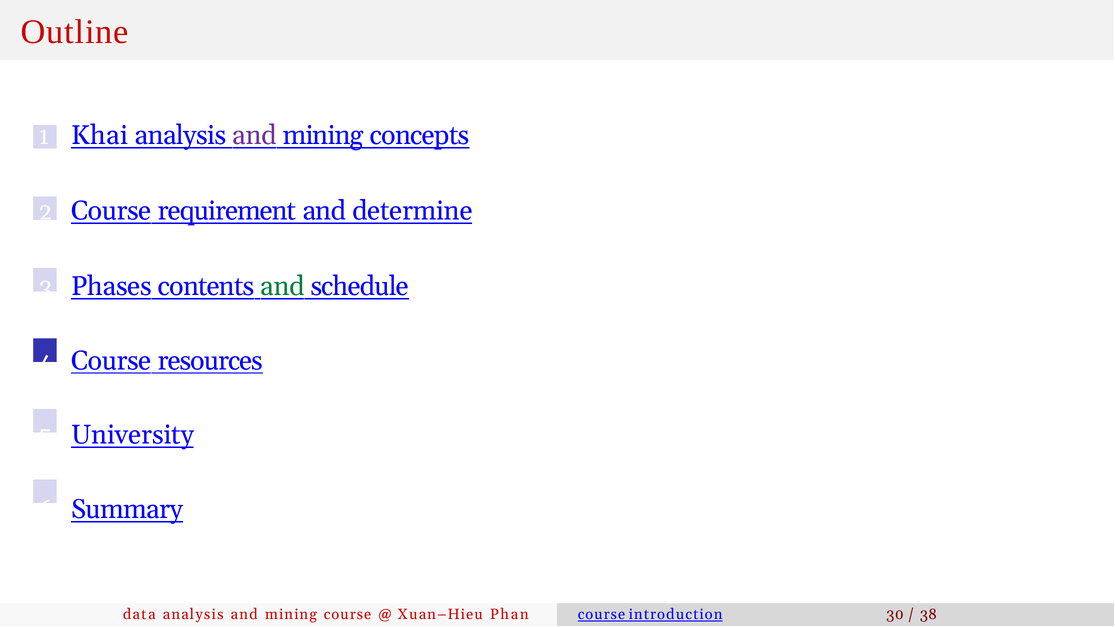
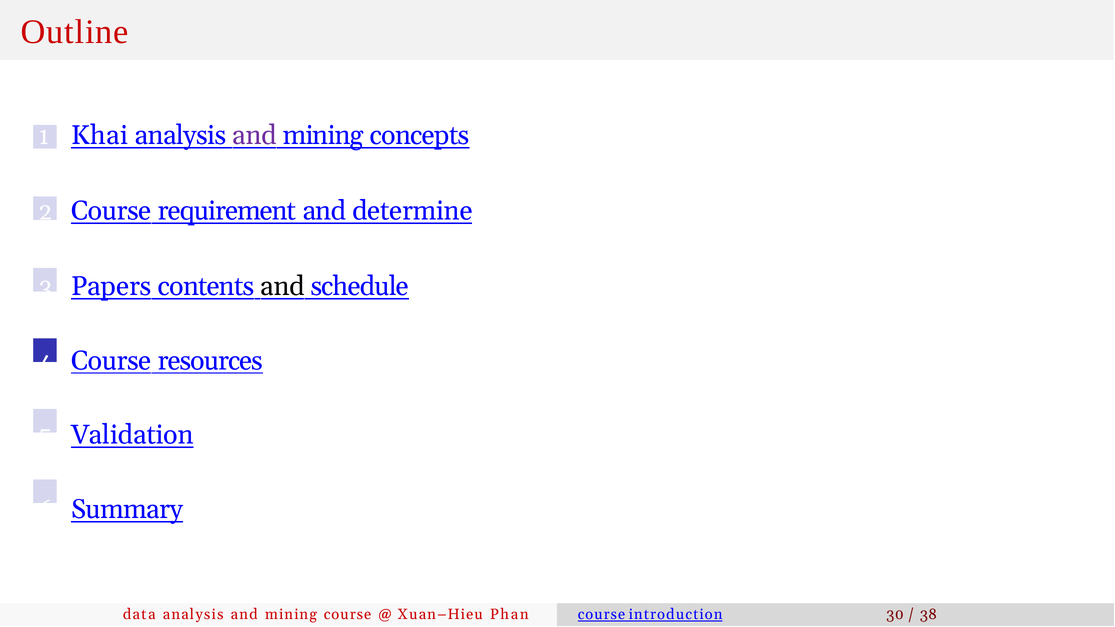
Phases: Phases -> Papers (111, 287)
and colour: green -> black (283, 287)
University: University -> Validation (132, 435)
